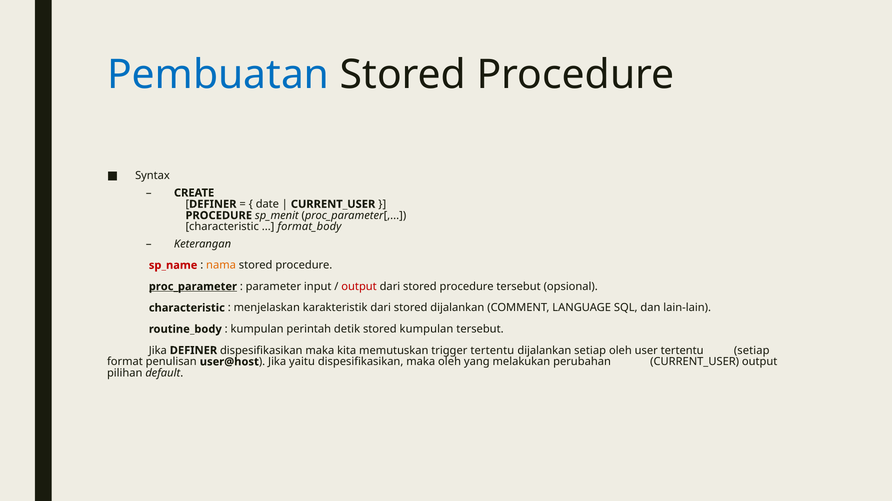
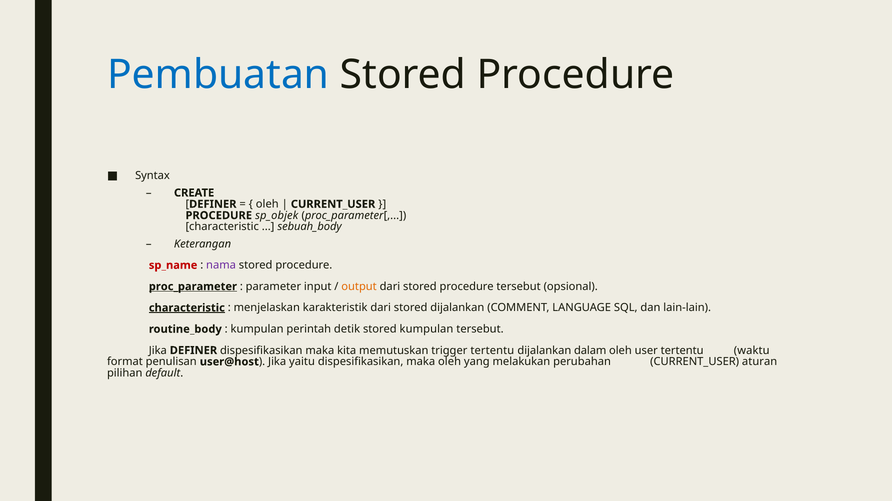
date: date -> oleh (267, 204)
sp_menit: sp_menit -> sp_objek (277, 216)
format_body: format_body -> sebuah_body (310, 227)
nama colour: orange -> purple (221, 266)
output colour: red -> orange (359, 287)
characteristic underline: none -> present (187, 308)
dijalankan setiap: setiap -> dalam (590, 351)
tertentu setiap: setiap -> waktu (752, 351)
CURRENT_USER output: output -> aturan (760, 362)
